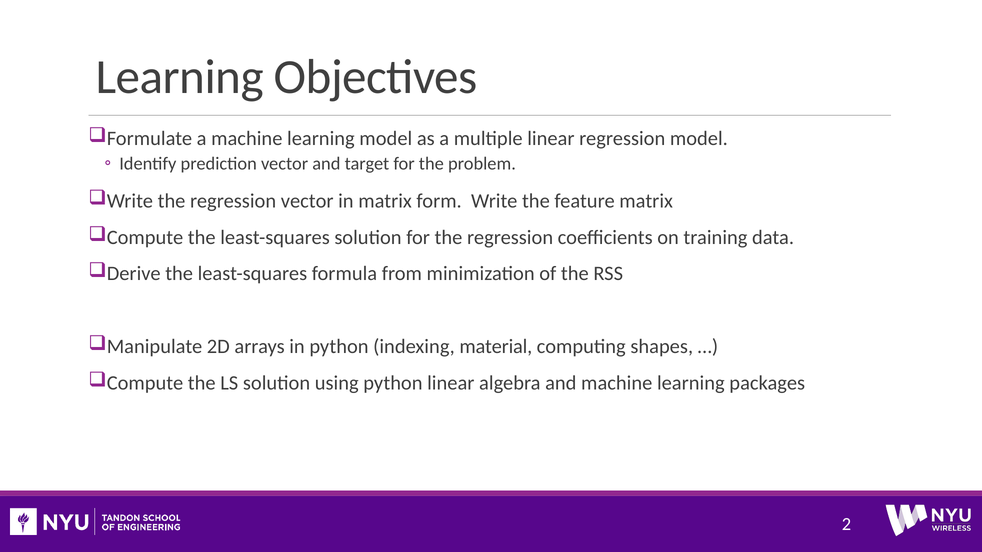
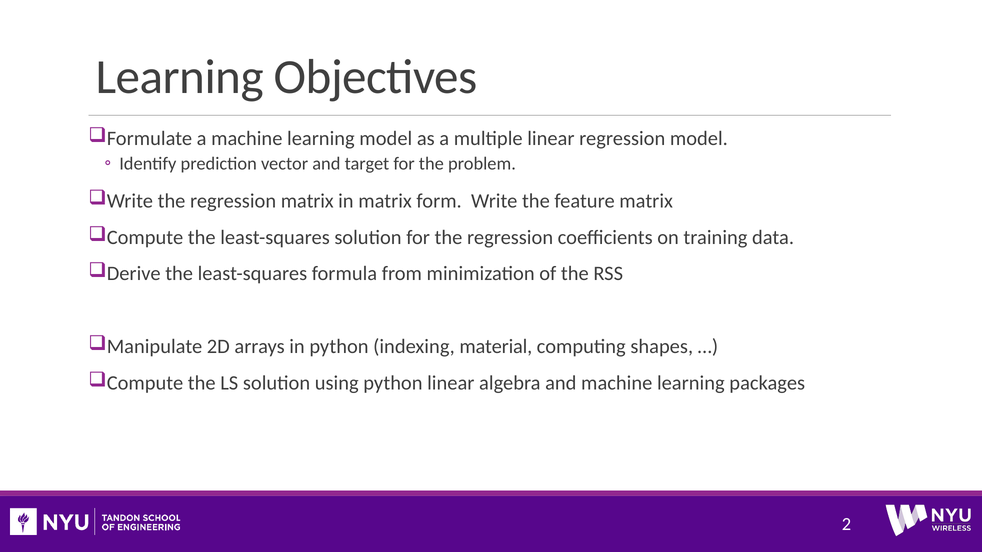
regression vector: vector -> matrix (307, 201)
